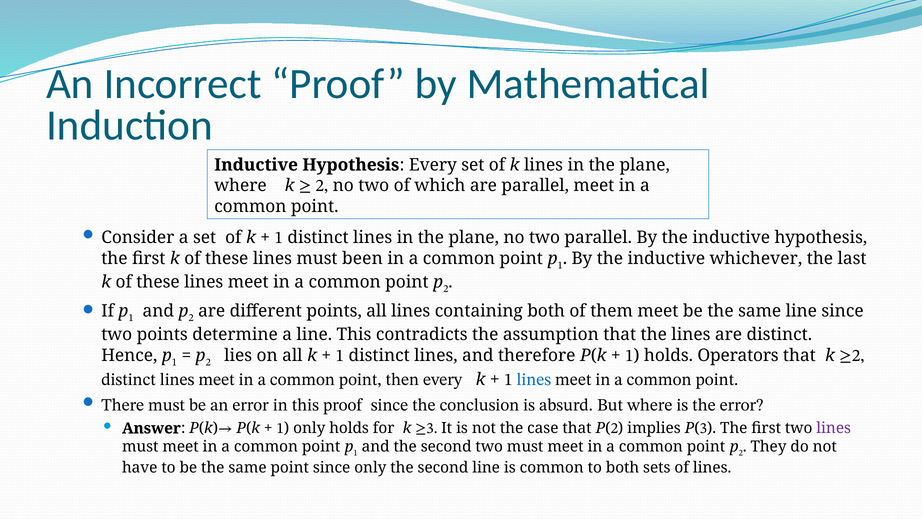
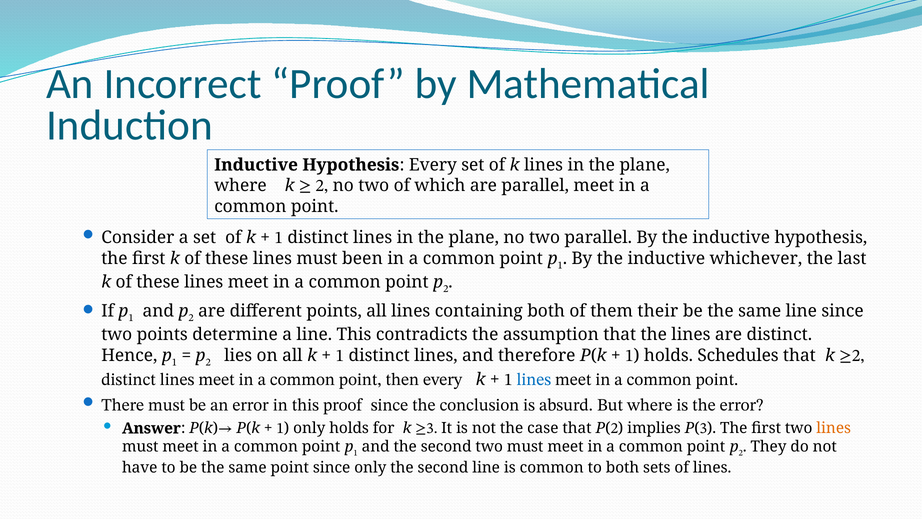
them meet: meet -> their (658, 311)
Operators: Operators -> Schedules (738, 355)
lines colour: purple -> orange (834, 428)
